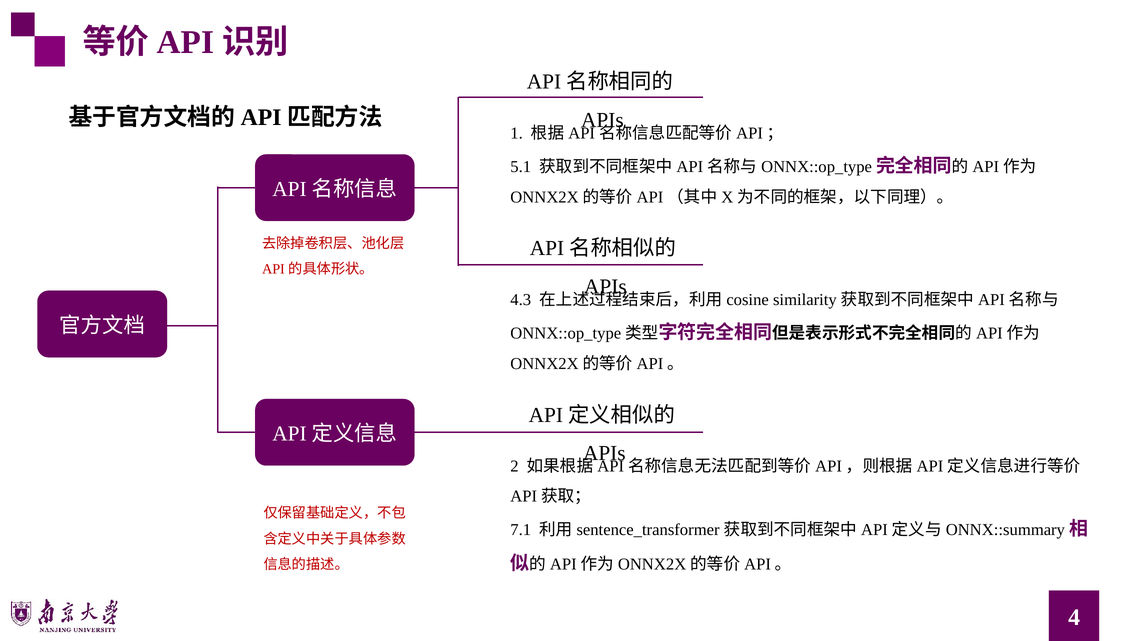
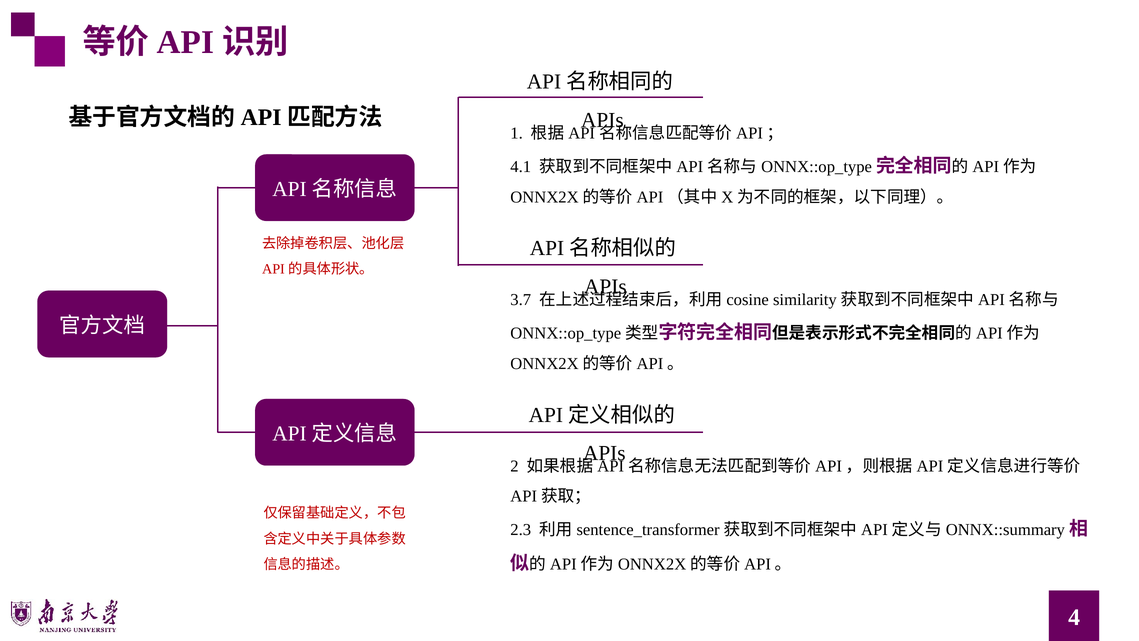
5.1: 5.1 -> 4.1 (521, 167)
4.3: 4.3 -> 3.7 (521, 300)
7.1: 7.1 -> 2.3 (521, 530)
